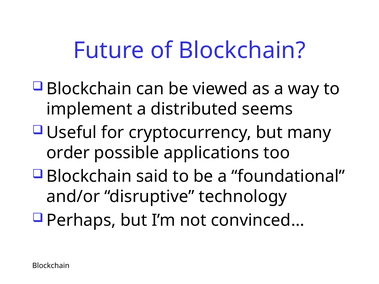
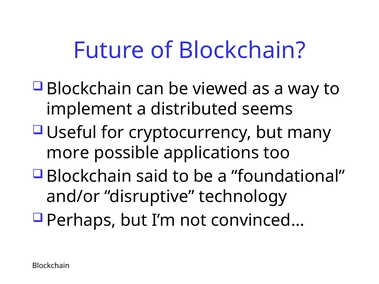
order: order -> more (68, 153)
